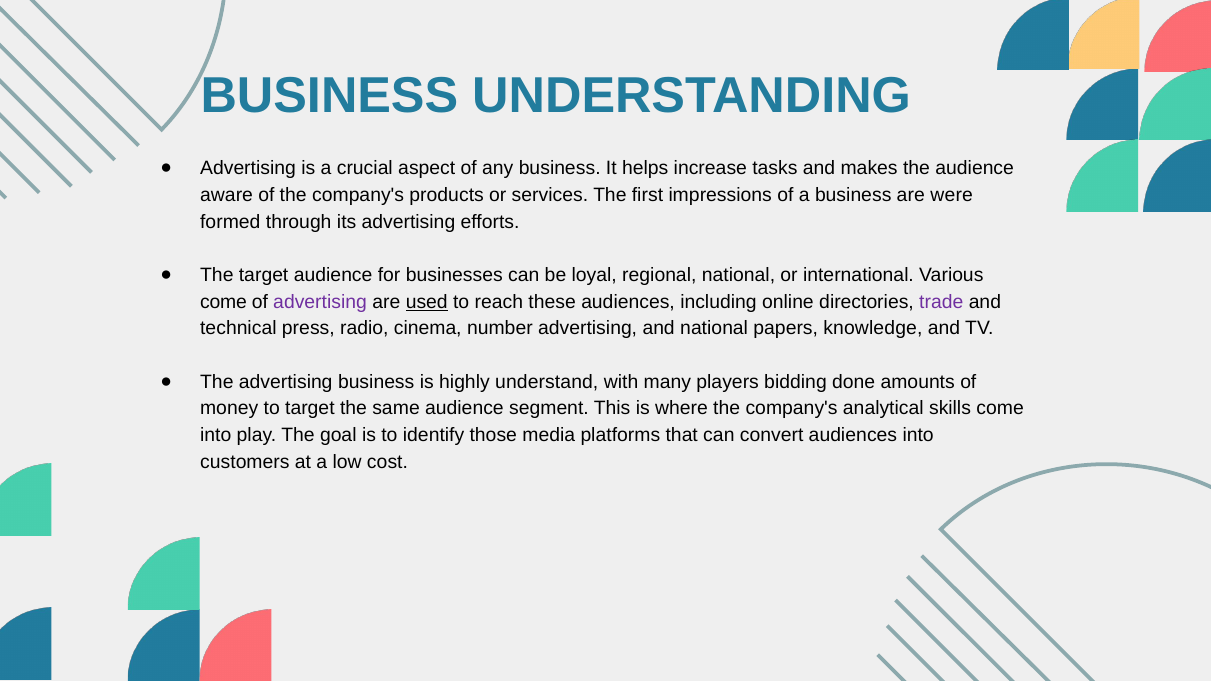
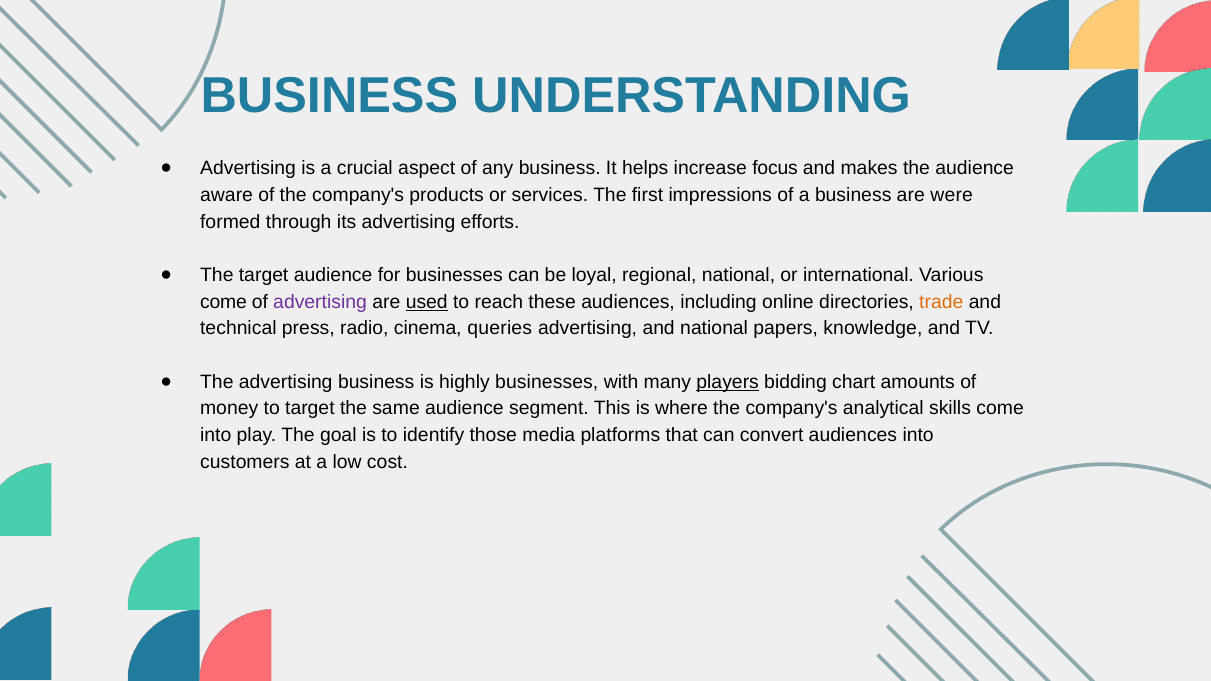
tasks: tasks -> focus (775, 168)
trade colour: purple -> orange (941, 302)
number: number -> queries (500, 329)
highly understand: understand -> businesses (547, 382)
players underline: none -> present (728, 382)
done: done -> chart (854, 382)
